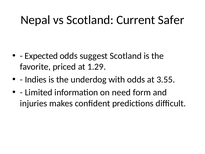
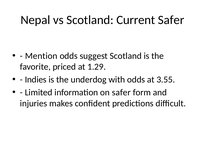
Expected: Expected -> Mention (41, 56)
on need: need -> safer (121, 92)
